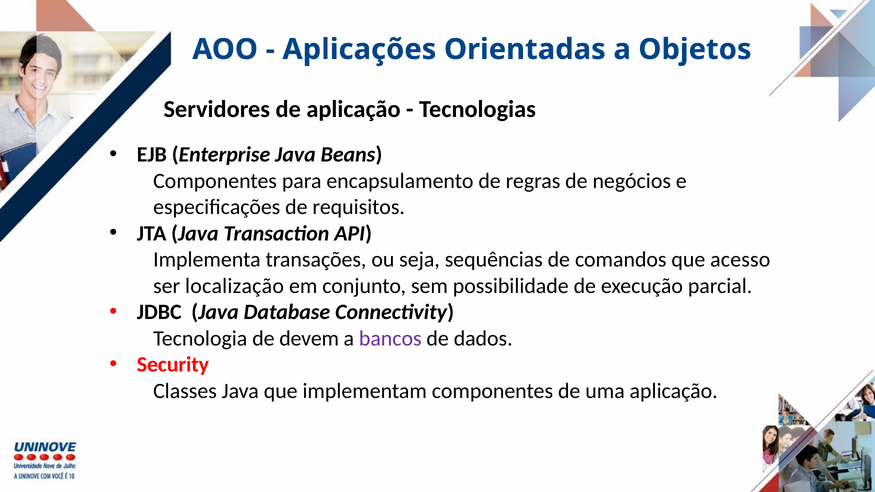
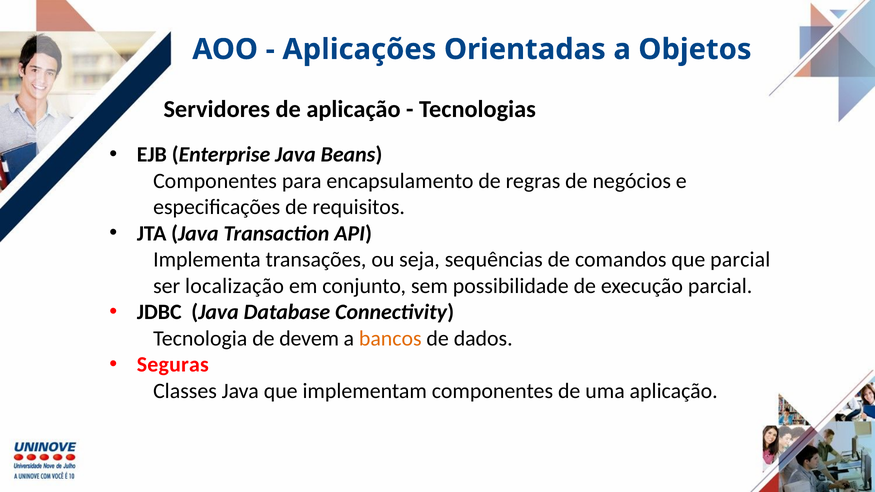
que acesso: acesso -> parcial (740, 260)
bancos colour: purple -> orange (390, 339)
Security: Security -> Seguras (173, 365)
